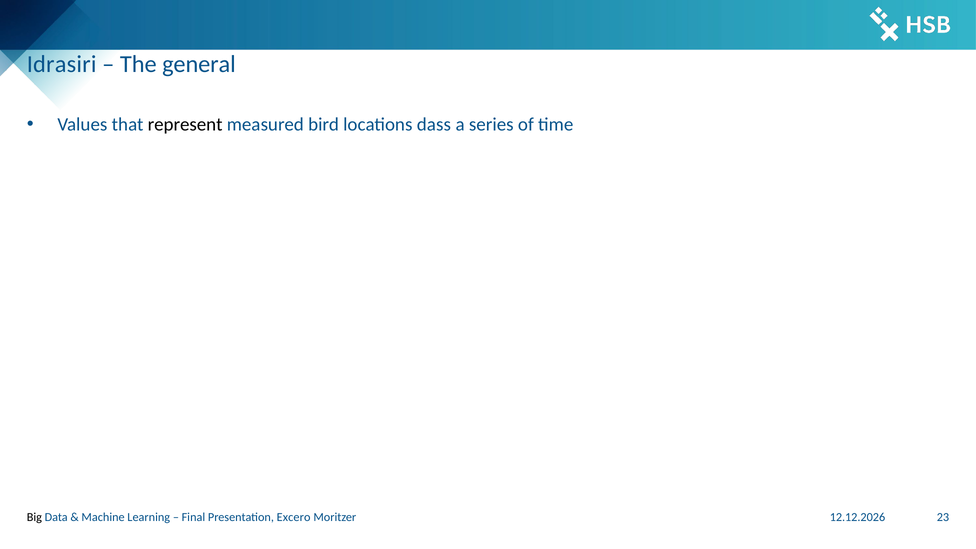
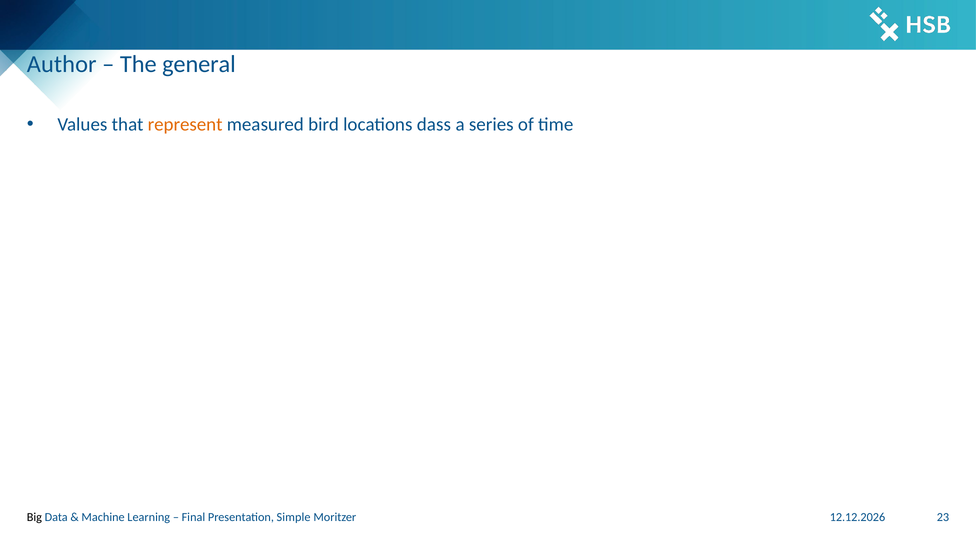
Idrasiri: Idrasiri -> Author (62, 64)
represent colour: black -> orange (185, 125)
Excero: Excero -> Simple (294, 517)
